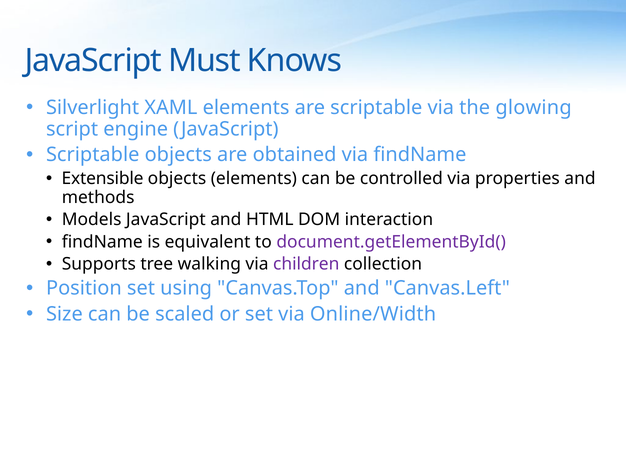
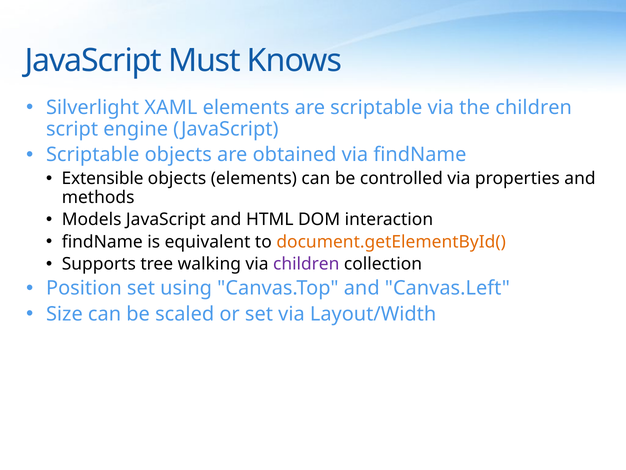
the glowing: glowing -> children (534, 108)
document.getElementById( colour: purple -> orange (391, 242)
Online/Width: Online/Width -> Layout/Width (373, 314)
